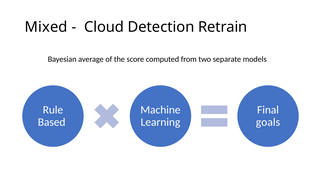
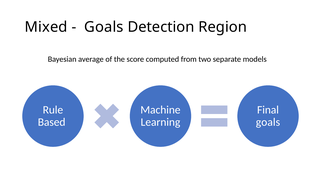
Cloud: Cloud -> Goals (104, 27)
Retrain: Retrain -> Region (223, 27)
